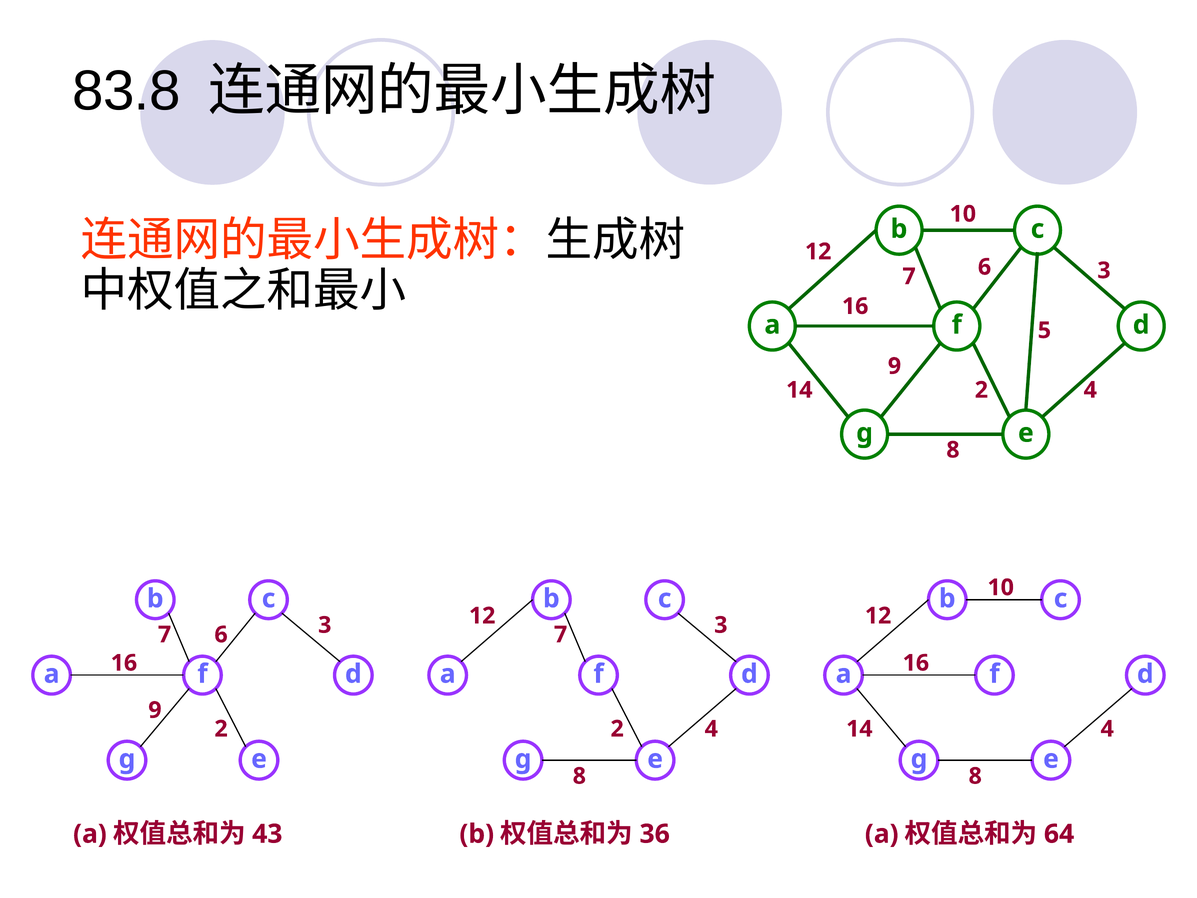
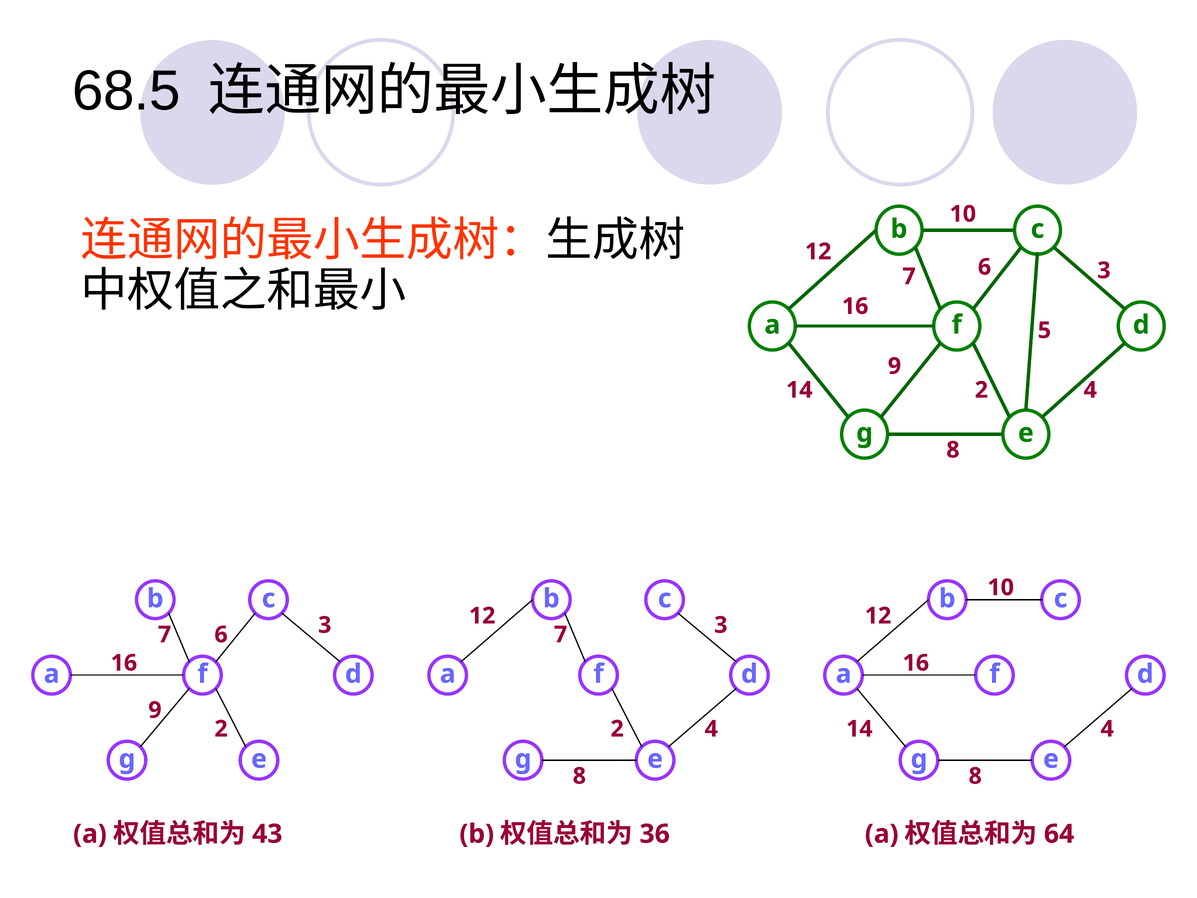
83.8: 83.8 -> 68.5 (126, 91)
